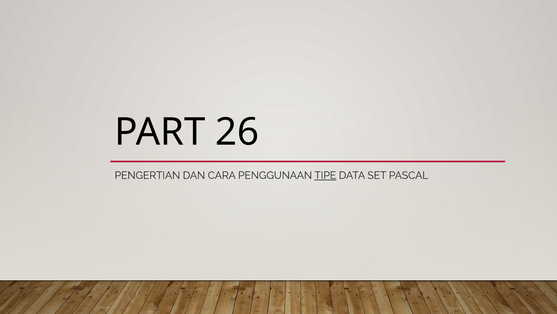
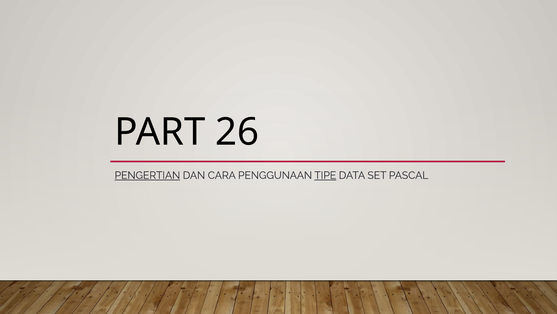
PENGERTIAN underline: none -> present (147, 175)
